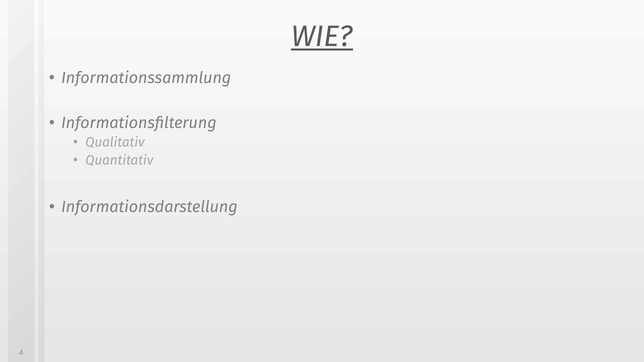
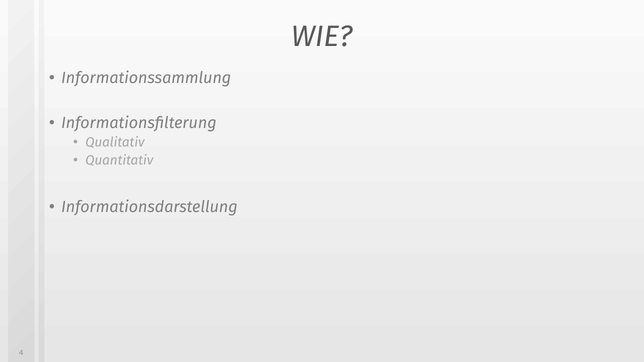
WIE underline: present -> none (322, 37)
